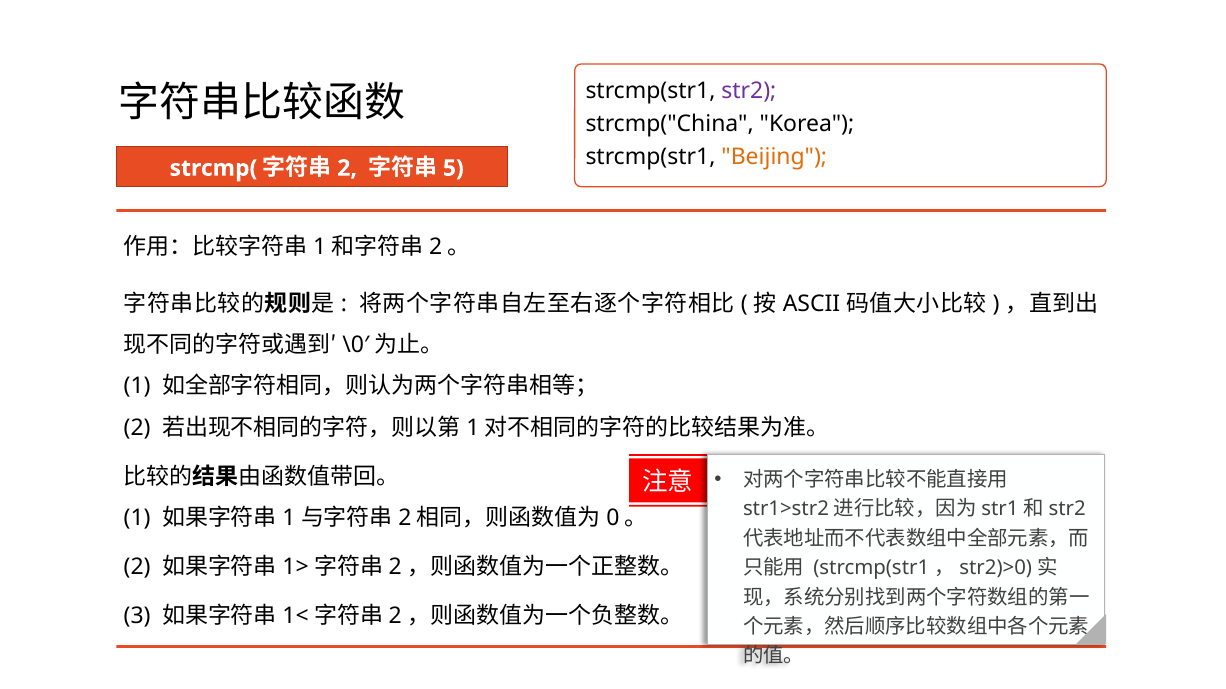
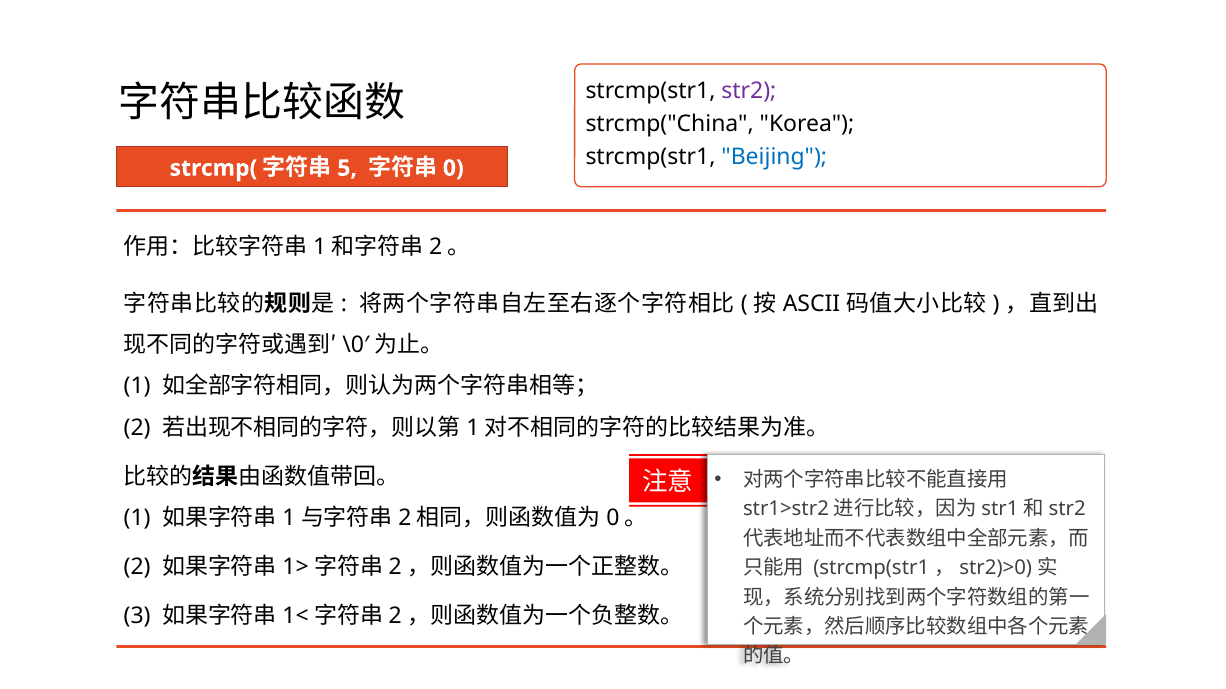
Beijing colour: orange -> blue (774, 157)
2: 2 -> 5 (347, 168)
5: 5 -> 0 (453, 168)
